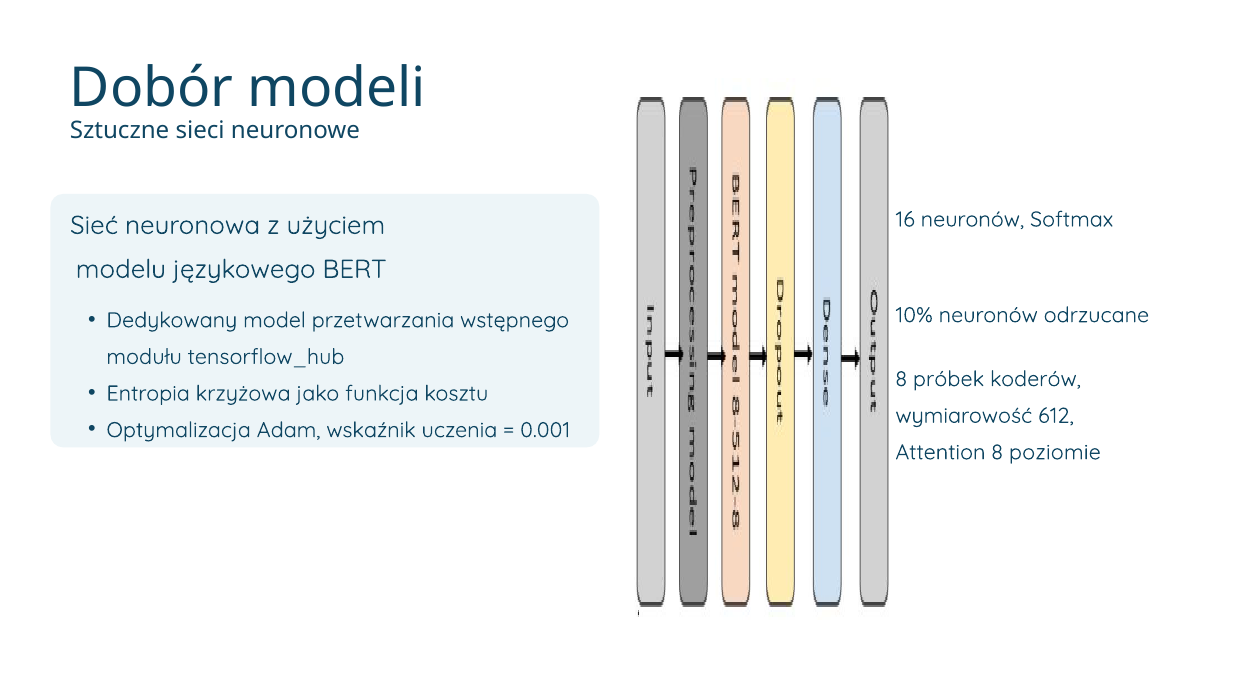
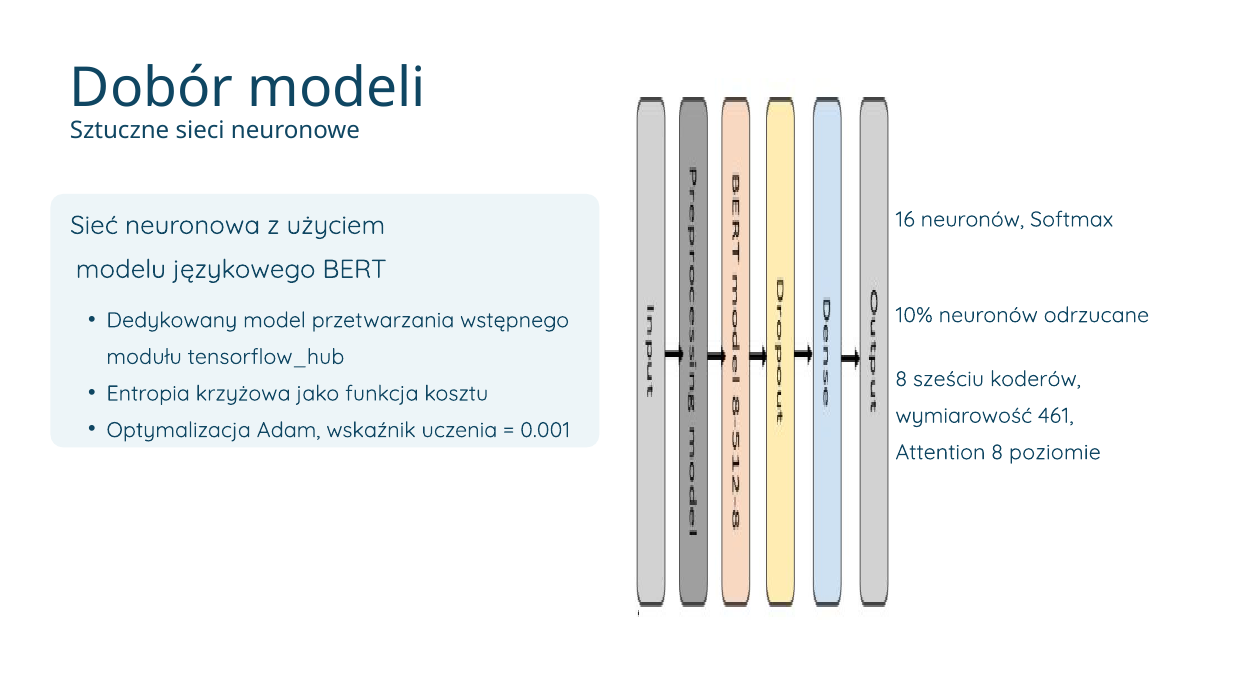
próbek: próbek -> sześciu (949, 379)
612: 612 -> 461 (1056, 416)
